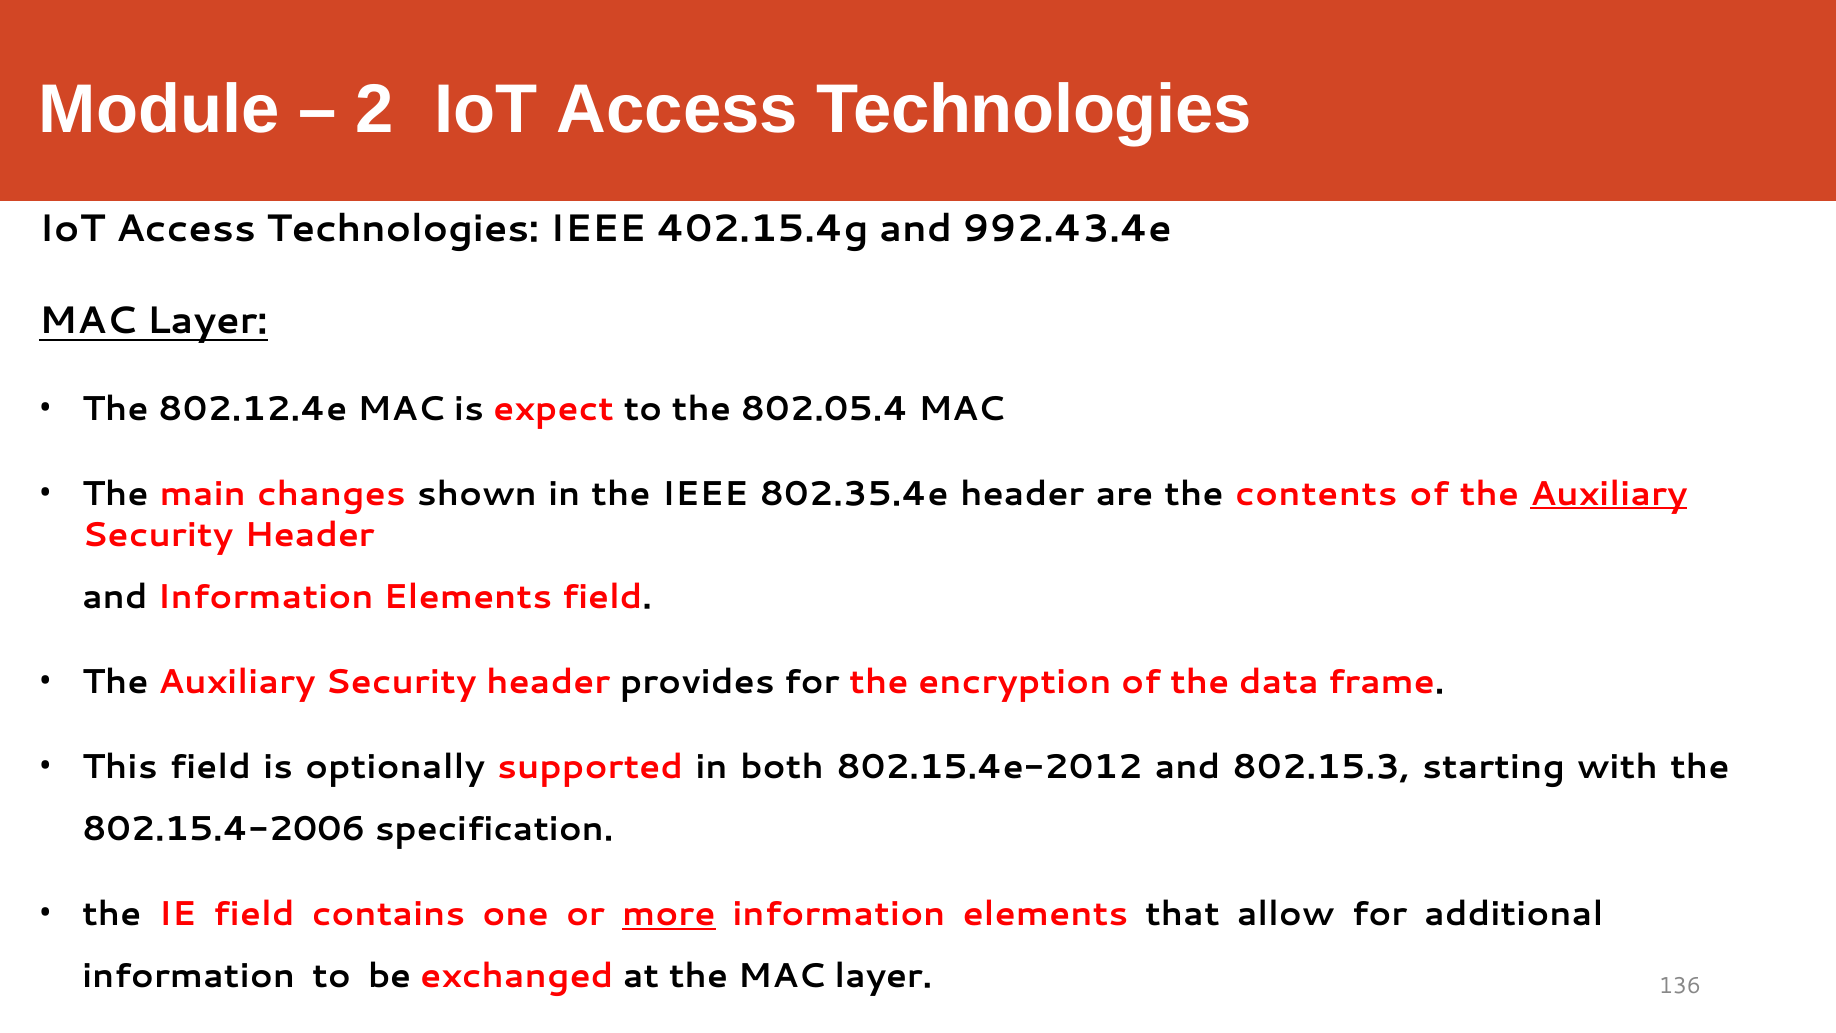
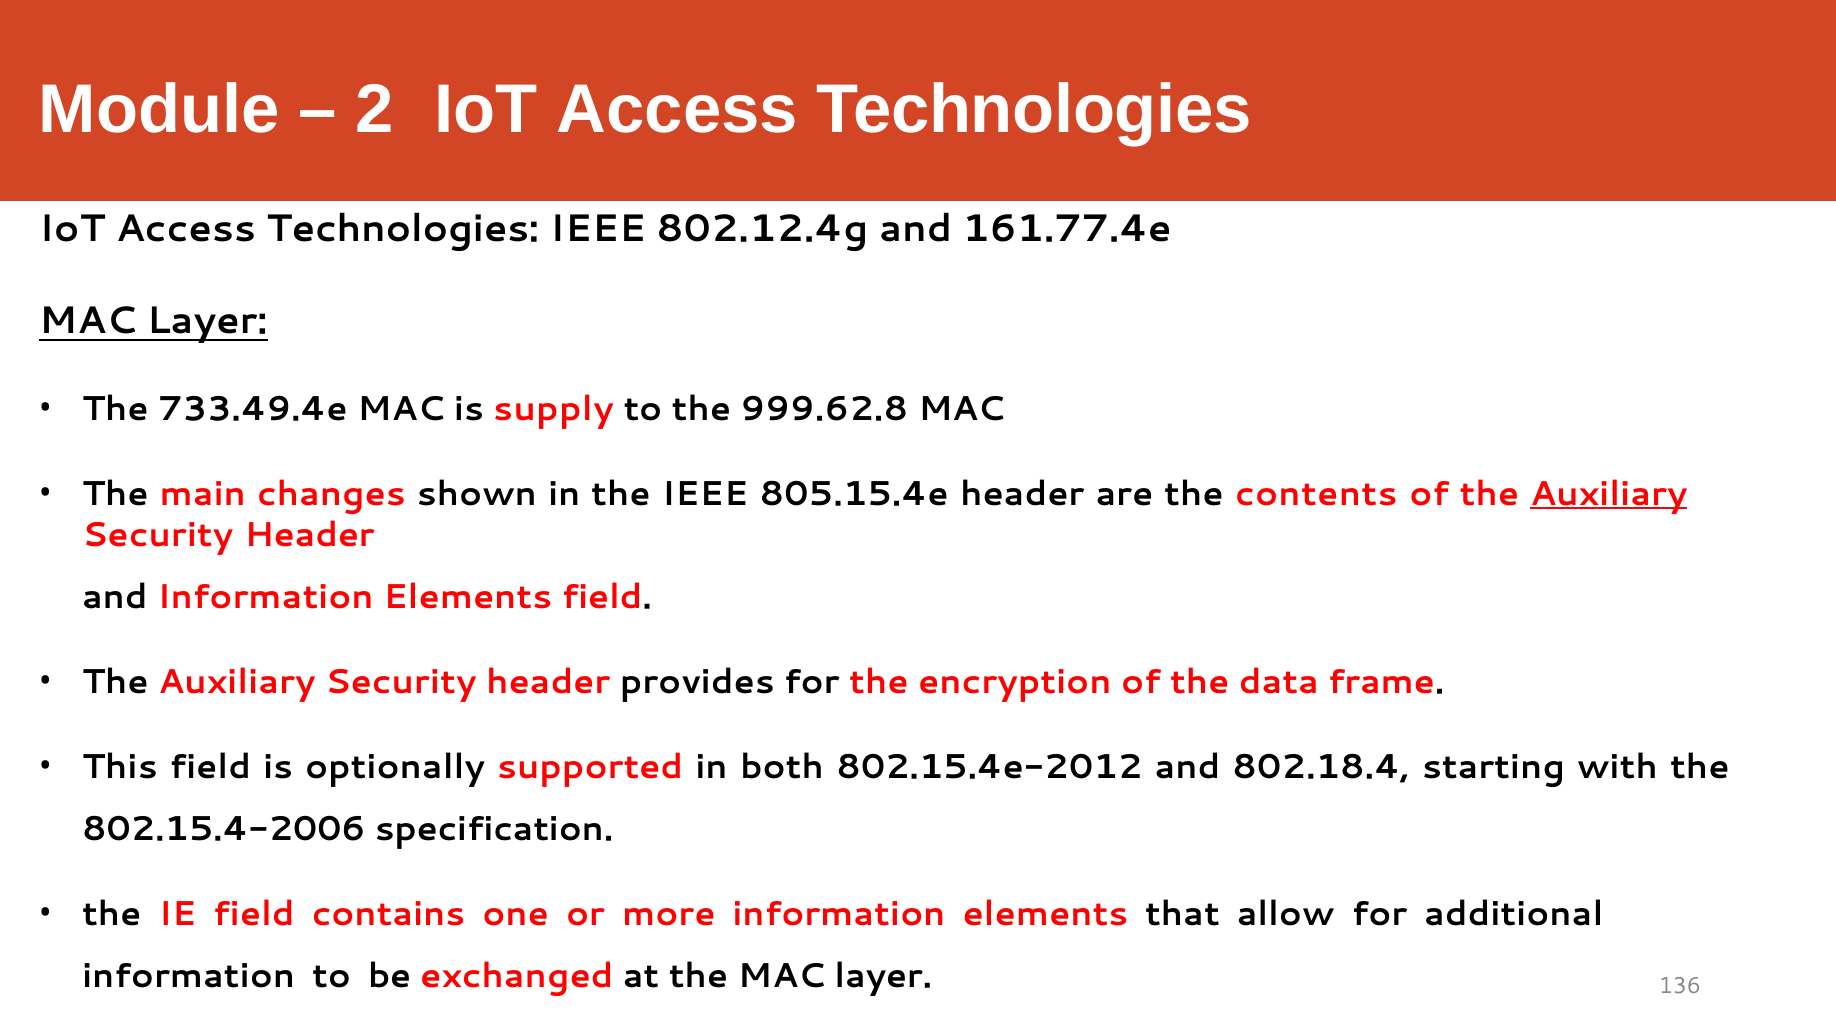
402.15.4g: 402.15.4g -> 802.12.4g (762, 229)
992.43.4e: 992.43.4e -> 161.77.4e (1067, 229)
802.12.4e: 802.12.4e -> 733.49.4e (253, 409)
expect: expect -> supply (553, 409)
802.05.4: 802.05.4 -> 999.62.8 (824, 409)
802.35.4e: 802.35.4e -> 805.15.4e (854, 494)
802.15.3: 802.15.3 -> 802.18.4 (1321, 767)
more underline: present -> none (669, 913)
